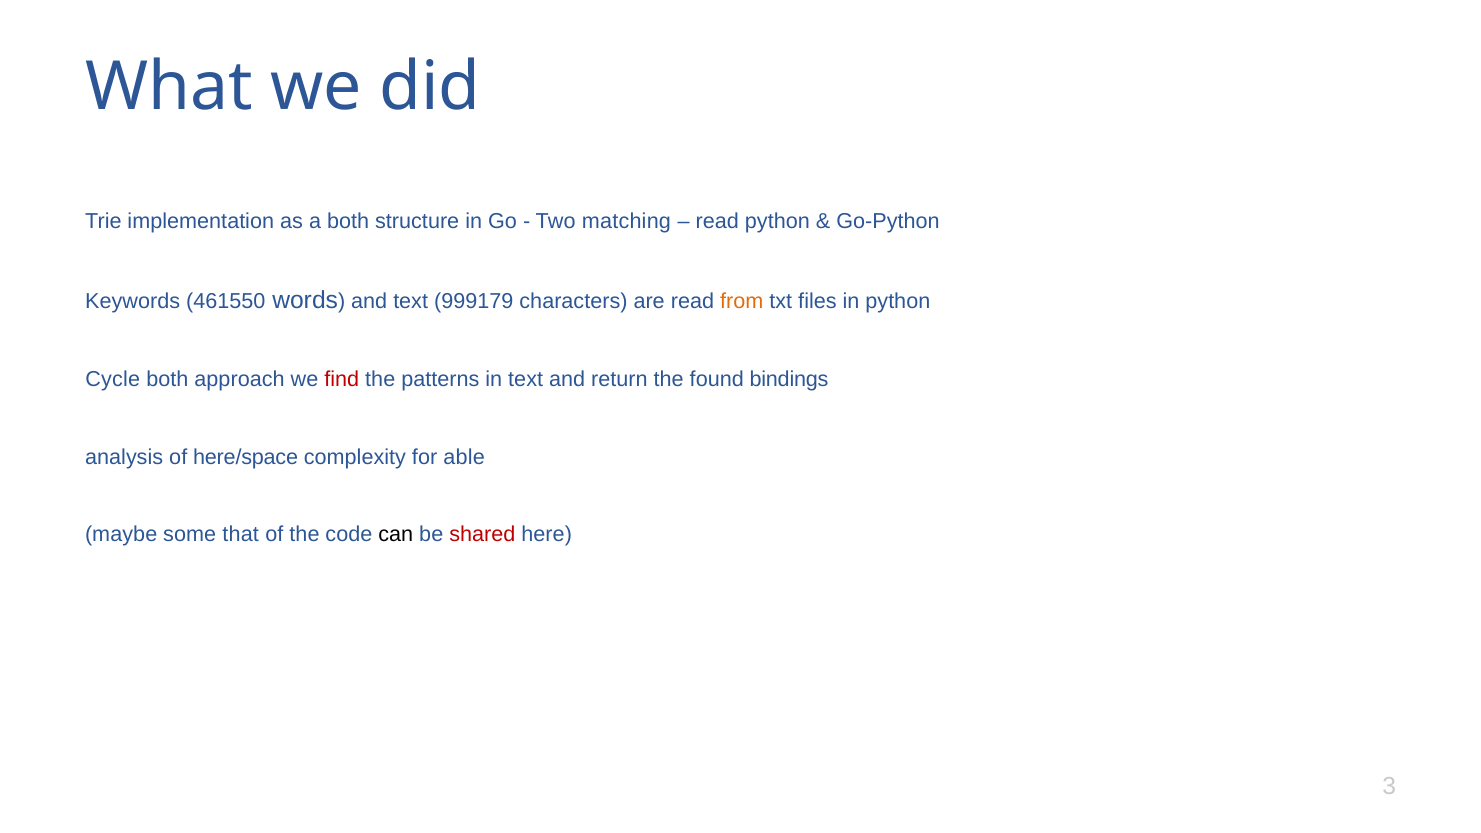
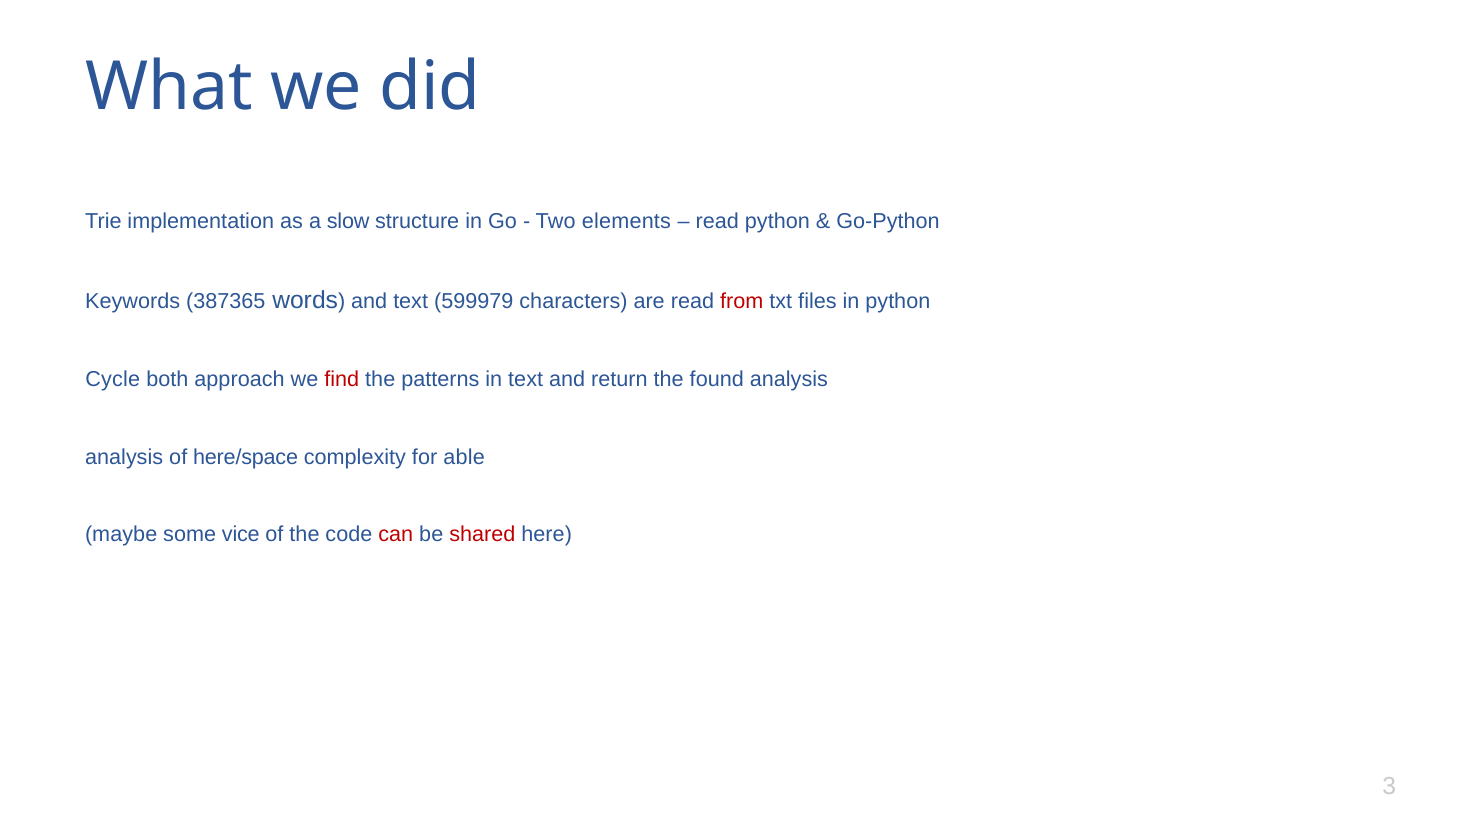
a both: both -> slow (348, 221)
matching: matching -> elements (626, 221)
461550: 461550 -> 387365 (226, 302)
999179: 999179 -> 599979 (474, 302)
from colour: orange -> red (742, 302)
found bindings: bindings -> analysis (789, 380)
that: that -> vice (241, 535)
can colour: black -> red (396, 535)
